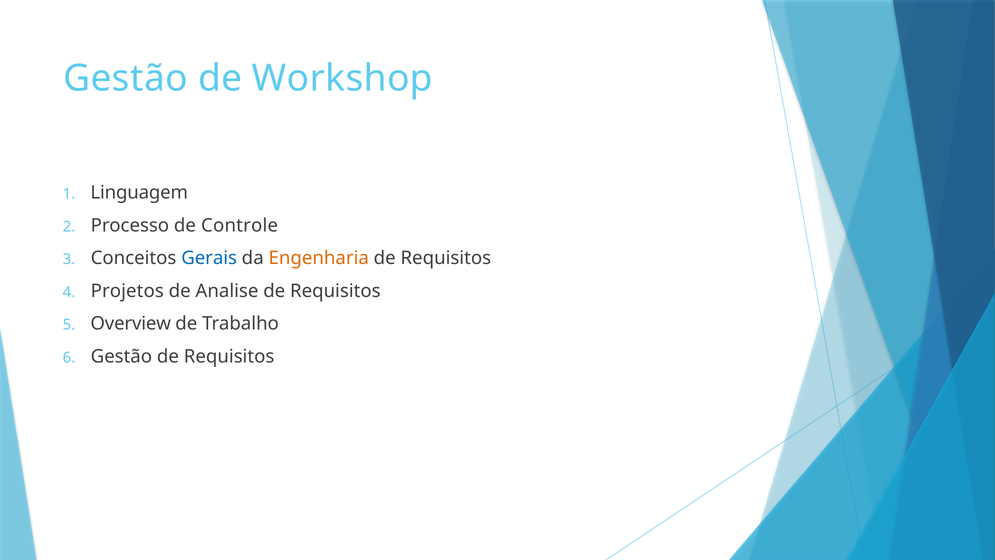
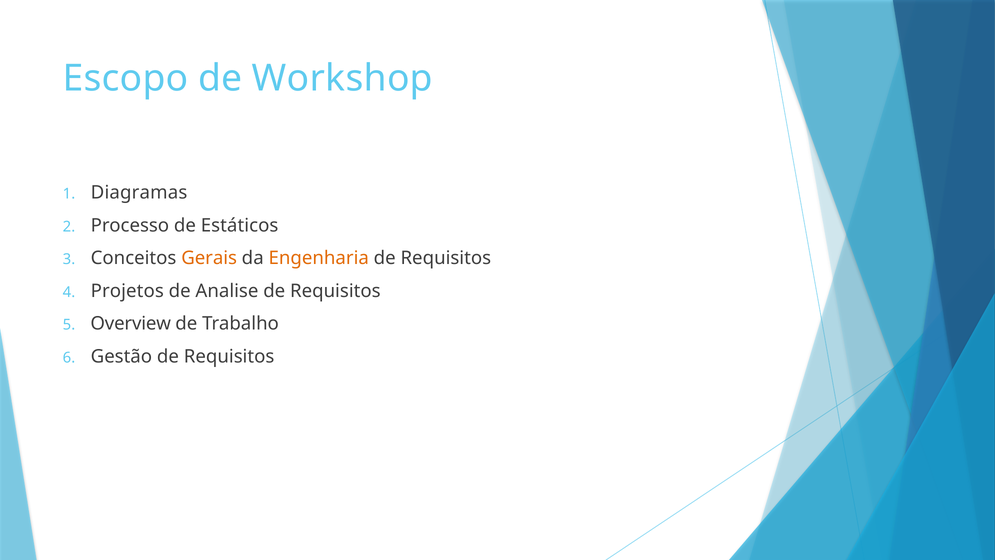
Gestão: Gestão -> Escopo (126, 78)
Linguagem: Linguagem -> Diagramas (139, 193)
Controle: Controle -> Estáticos (240, 225)
Gerais colour: blue -> orange (209, 258)
